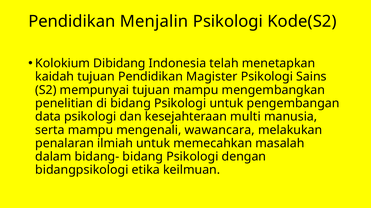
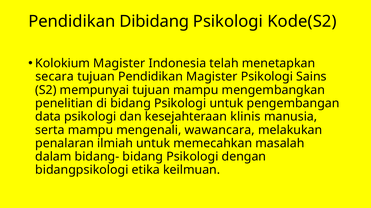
Menjalin: Menjalin -> Dibidang (154, 21)
Kolokium Dibidang: Dibidang -> Magister (119, 64)
kaidah: kaidah -> secara (55, 77)
multi: multi -> klinis (245, 117)
